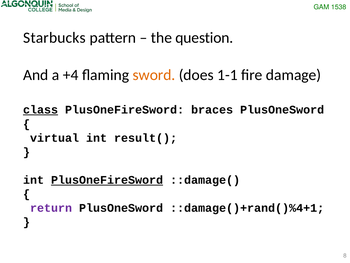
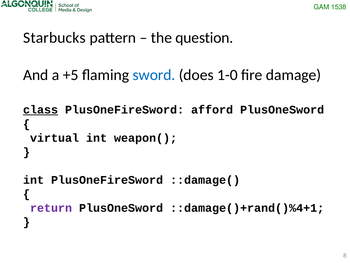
+4: +4 -> +5 (71, 75)
sword colour: orange -> blue (154, 75)
1-1: 1-1 -> 1-0 (227, 75)
braces: braces -> afford (212, 110)
result(: result( -> weapon( (146, 138)
PlusOneFireSword underline: present -> none (107, 180)
